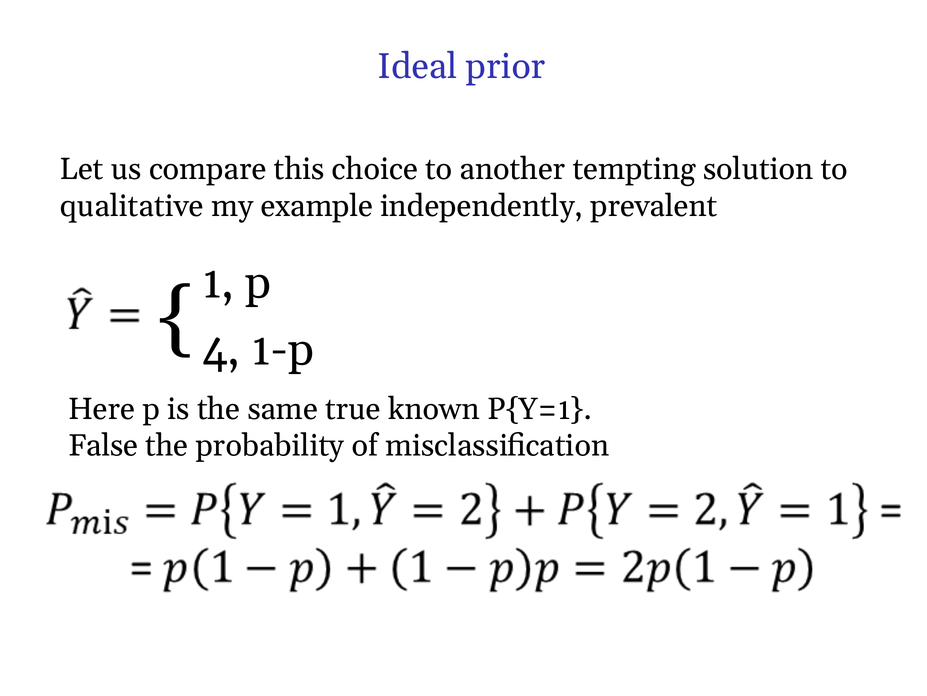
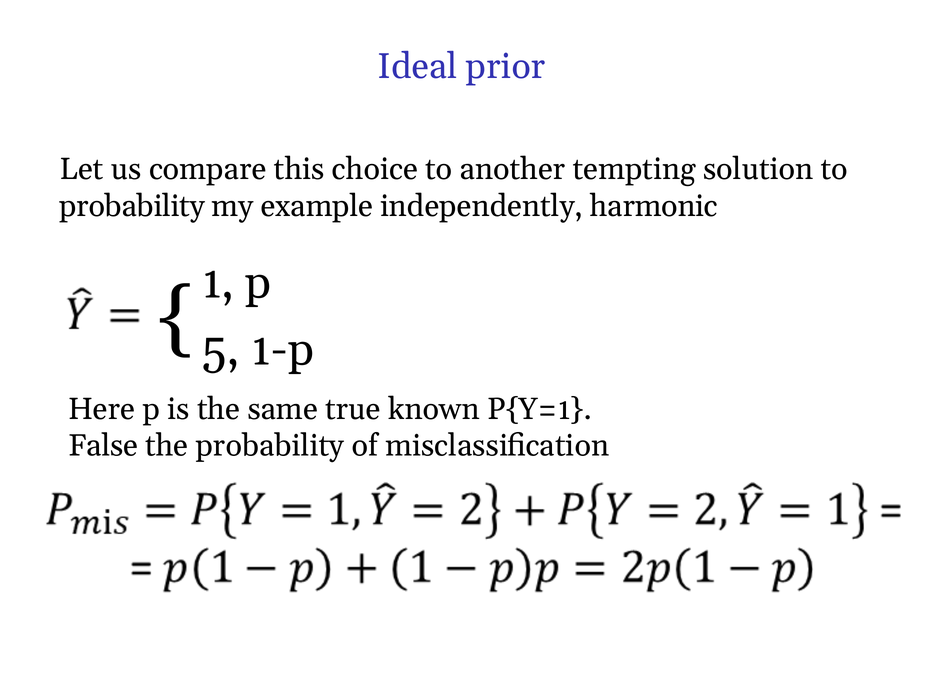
qualitative: qualitative -> probability (132, 206)
prevalent: prevalent -> harmonic (654, 206)
4: 4 -> 5 (221, 350)
